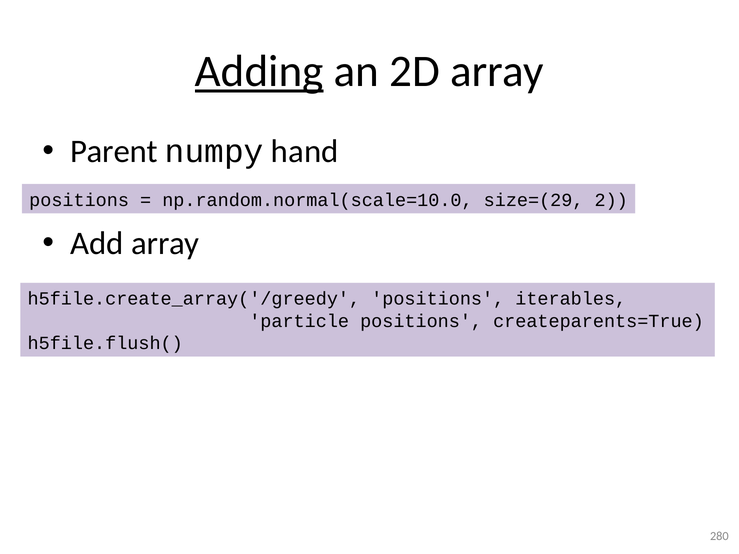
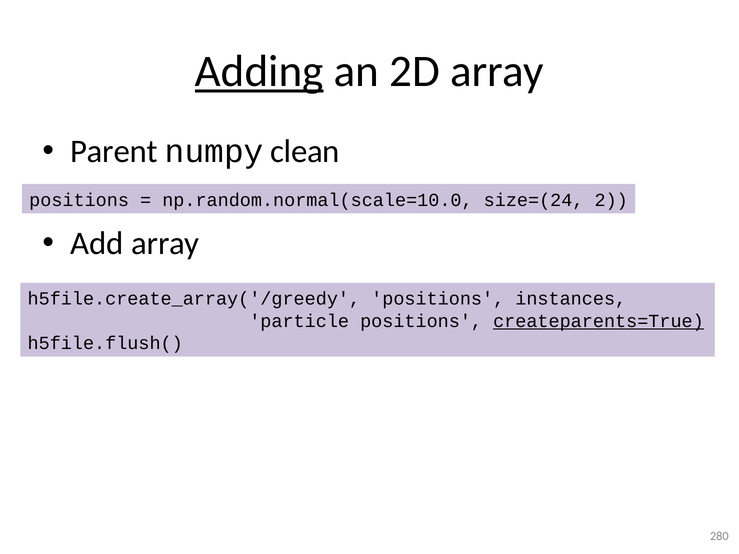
hand: hand -> clean (305, 152)
size=(29: size=(29 -> size=(24 (534, 200)
iterables: iterables -> instances (571, 299)
createparents=True underline: none -> present (598, 321)
